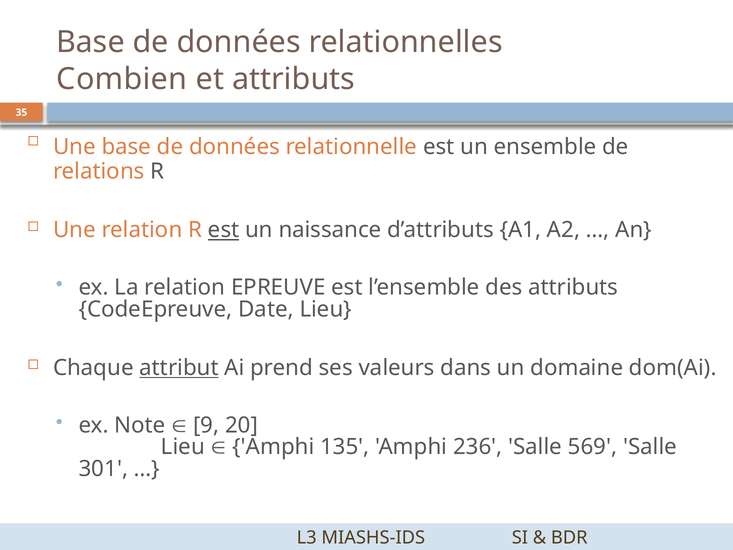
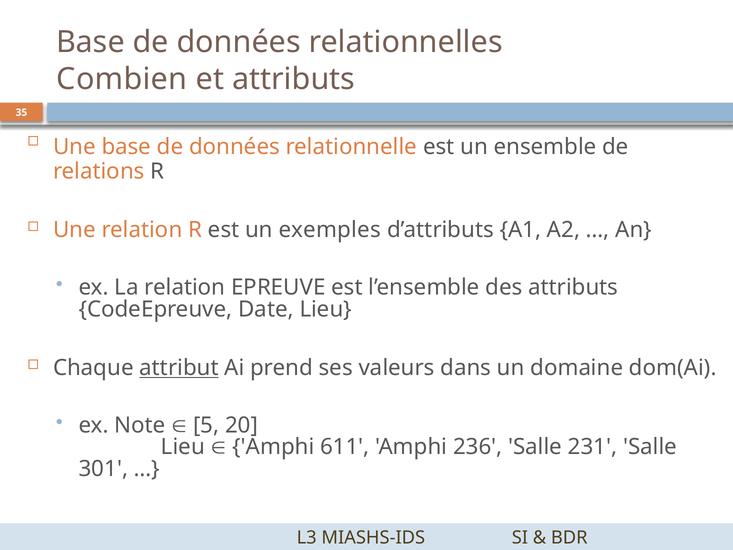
est underline: present -> none (224, 230)
naissance: naissance -> exemples (330, 230)
9: 9 -> 5 (206, 425)
135: 135 -> 611 (345, 447)
569: 569 -> 231 (593, 447)
